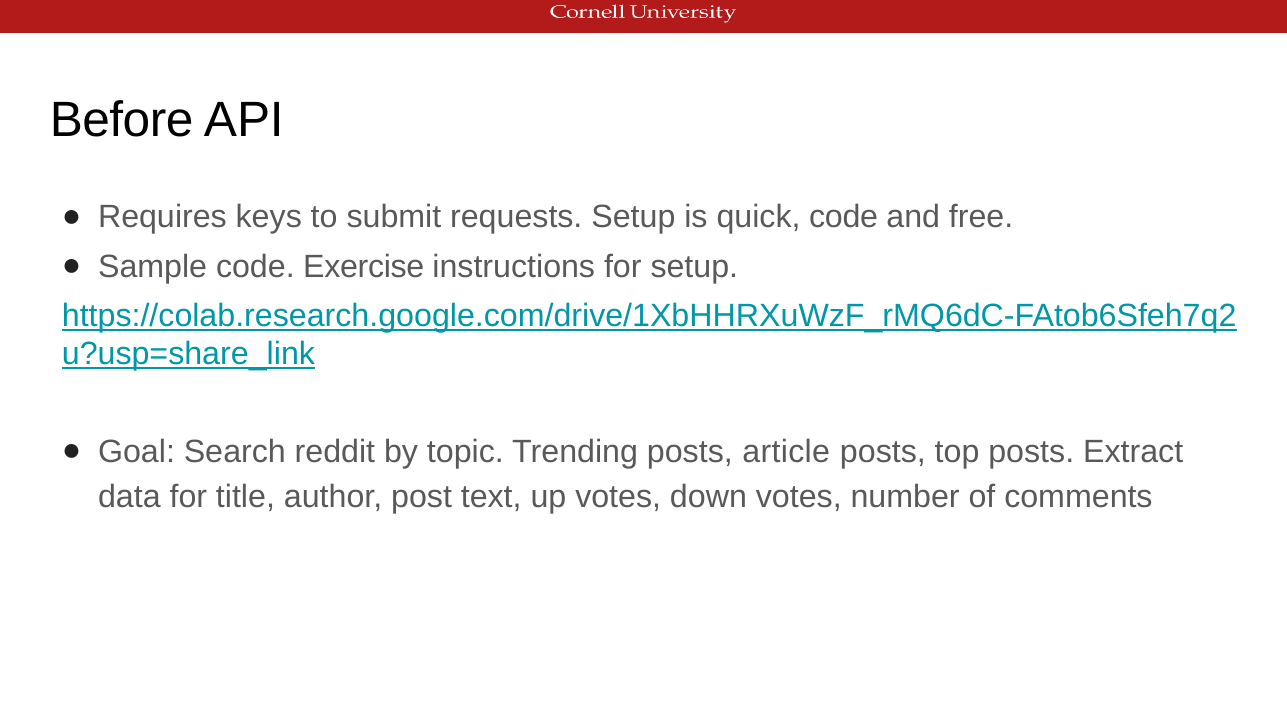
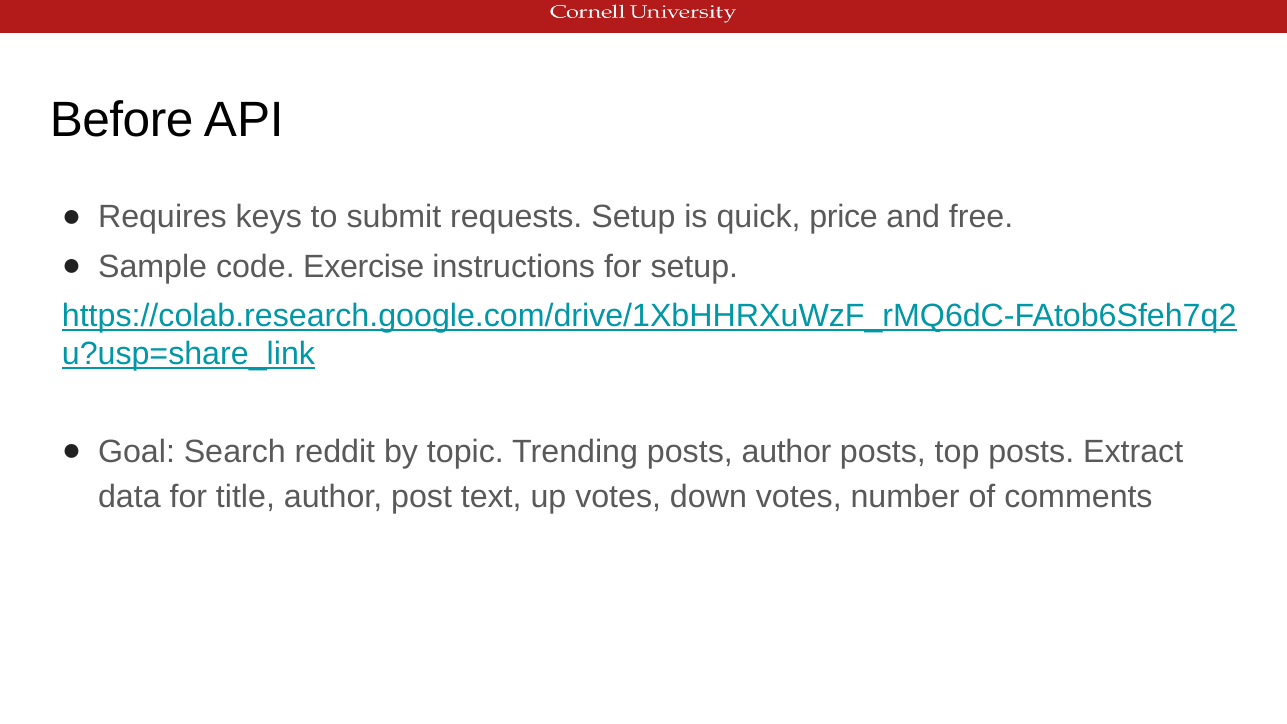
quick code: code -> price (844, 217)
posts article: article -> author (787, 452)
